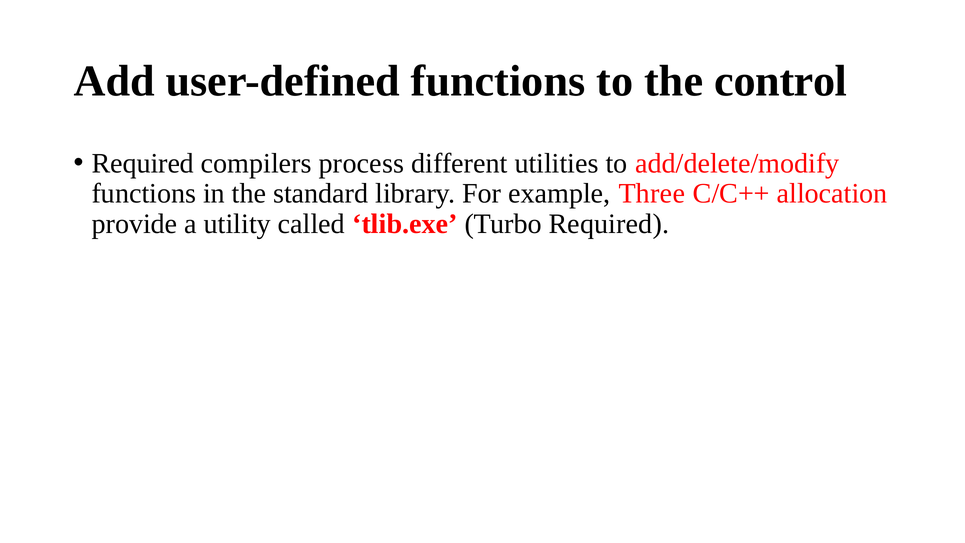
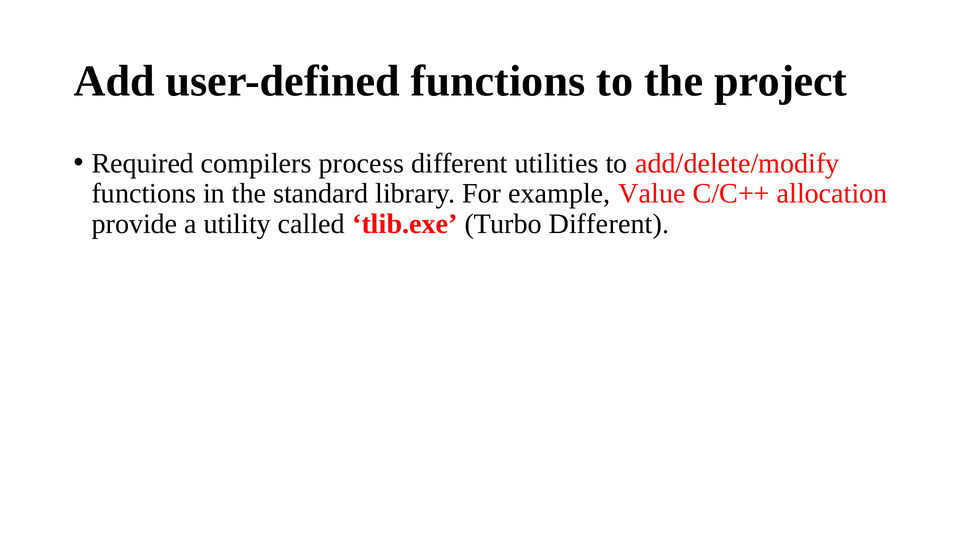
control: control -> project (781, 81)
Three: Three -> Value (652, 194)
Turbo Required: Required -> Different (609, 224)
